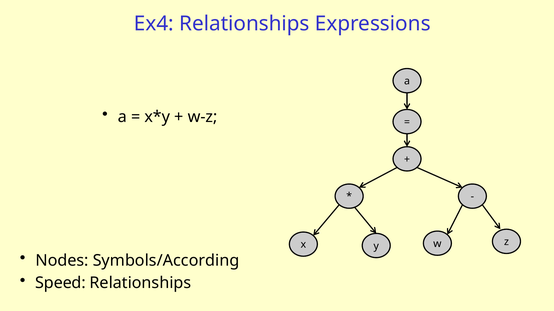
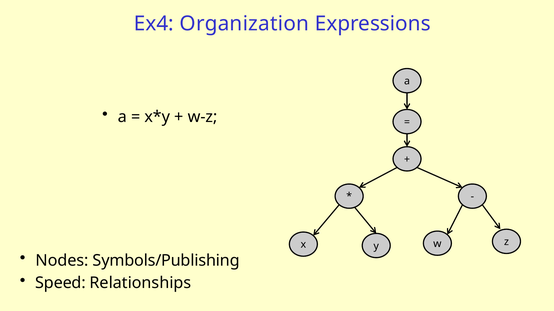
Ex4 Relationships: Relationships -> Organization (244, 24)
Symbols/According: Symbols/According -> Symbols/Publishing (166, 261)
